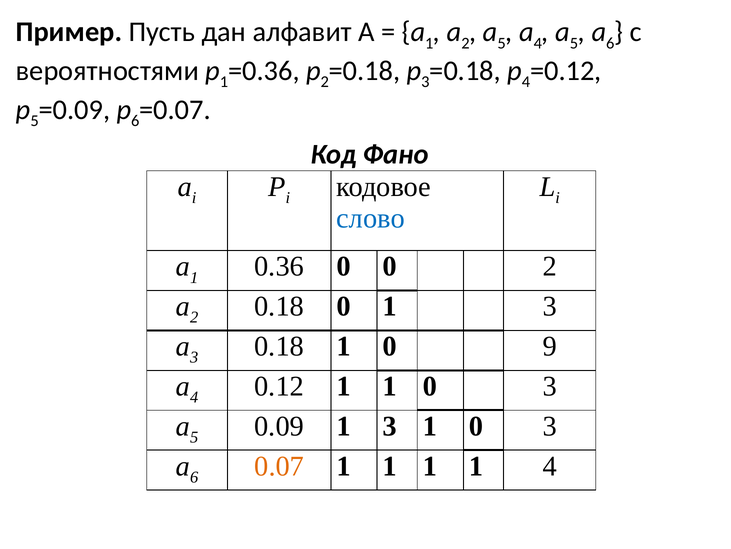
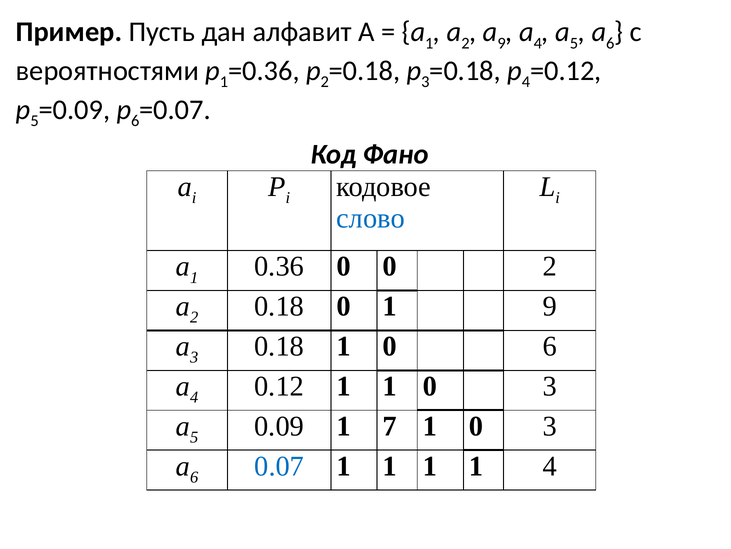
5: 5 -> 9 (502, 43)
0 1 3: 3 -> 9 (550, 306)
0 9: 9 -> 6 (550, 346)
0.09 1 3: 3 -> 7 (390, 426)
0.07 colour: orange -> blue (279, 466)
